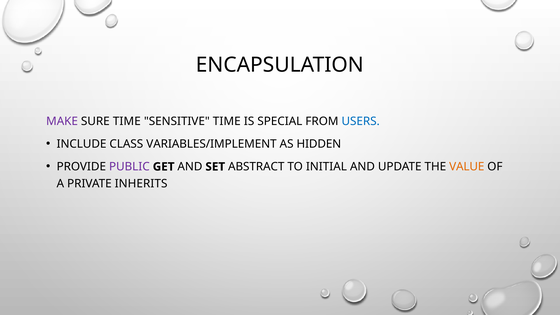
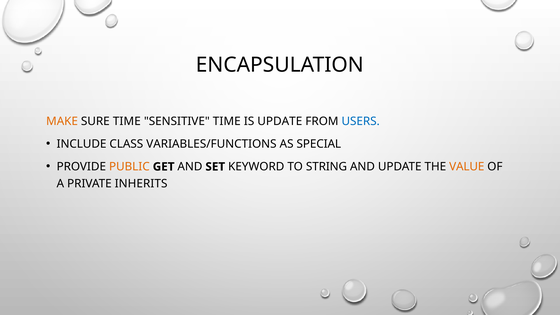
MAKE colour: purple -> orange (62, 121)
IS SPECIAL: SPECIAL -> UPDATE (280, 121)
VARIABLES/IMPLEMENT: VARIABLES/IMPLEMENT -> VARIABLES/FUNCTIONS (211, 144)
HIDDEN: HIDDEN -> SPECIAL (319, 144)
PUBLIC colour: purple -> orange (129, 167)
ABSTRACT: ABSTRACT -> KEYWORD (256, 167)
INITIAL: INITIAL -> STRING (326, 167)
